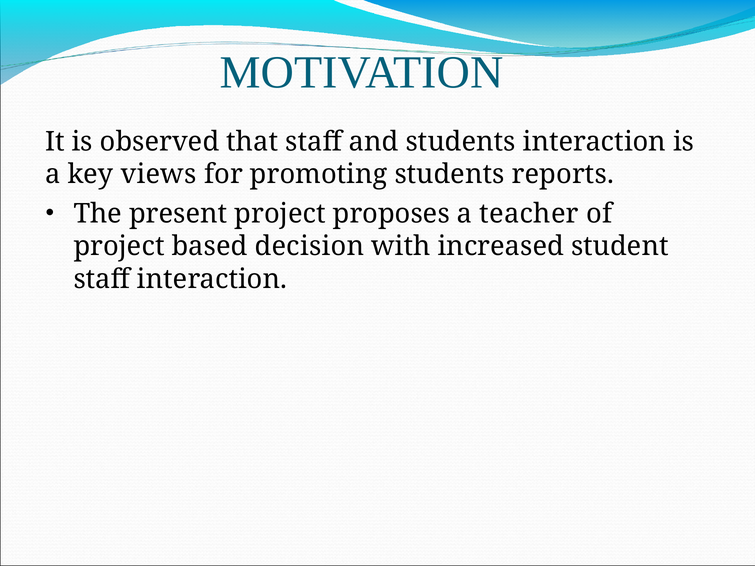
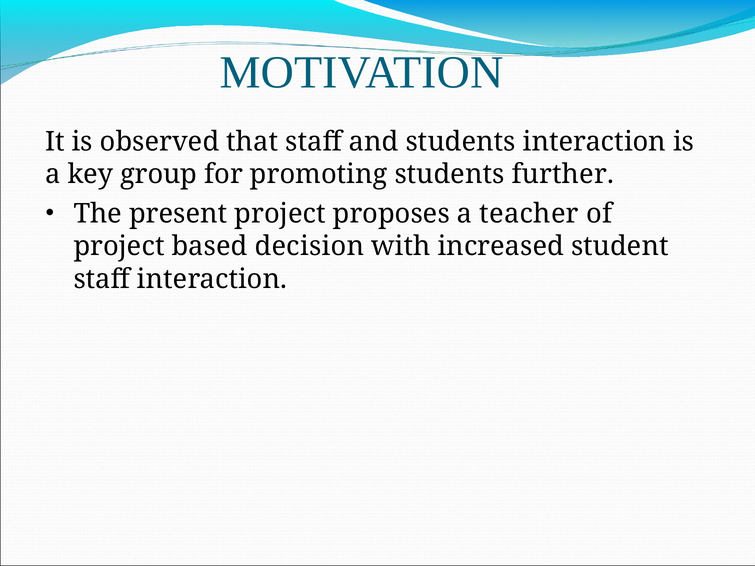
views: views -> group (159, 174)
reports: reports -> further (563, 174)
